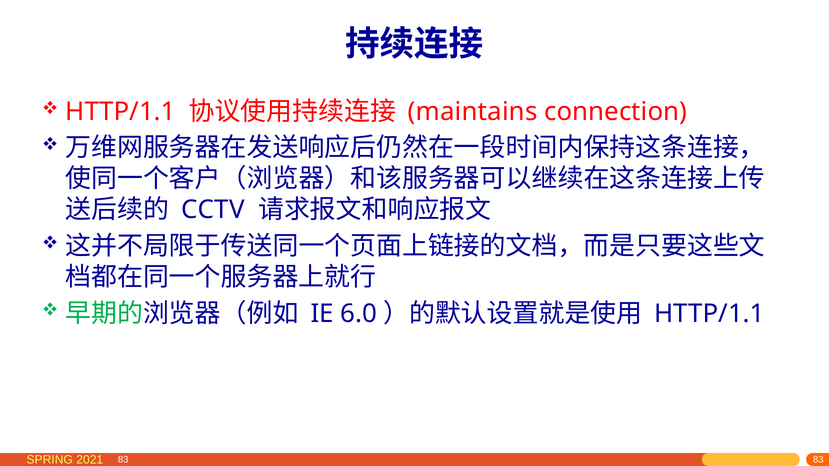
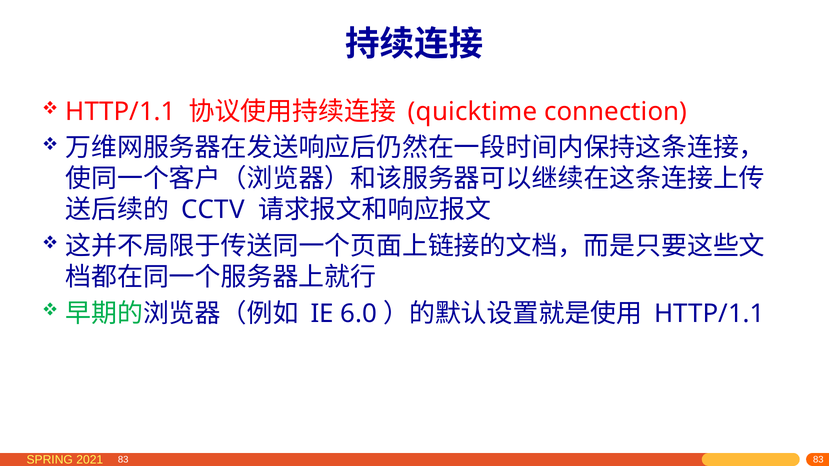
maintains: maintains -> quicktime (473, 112)
